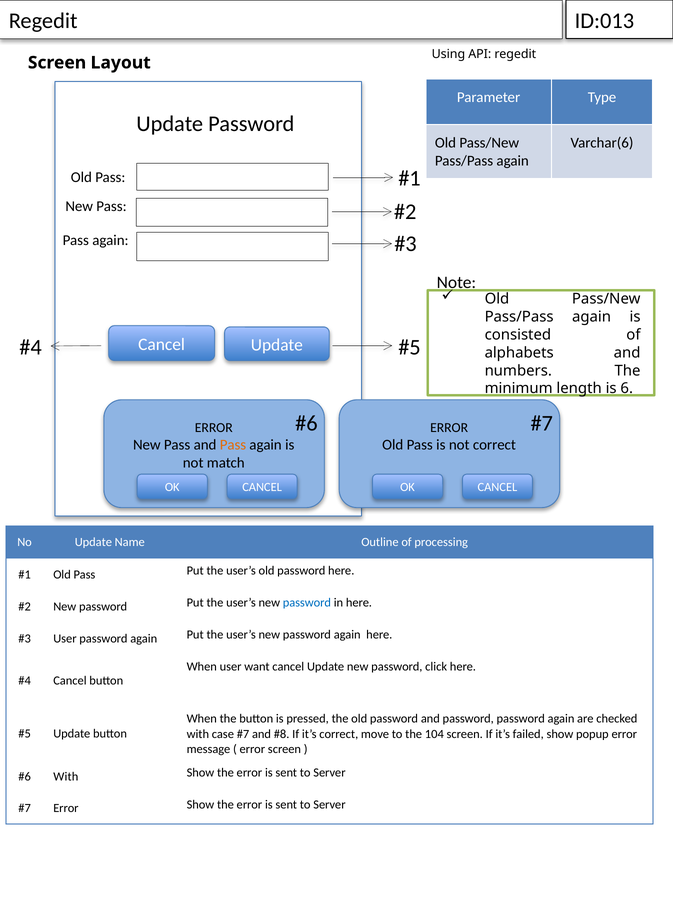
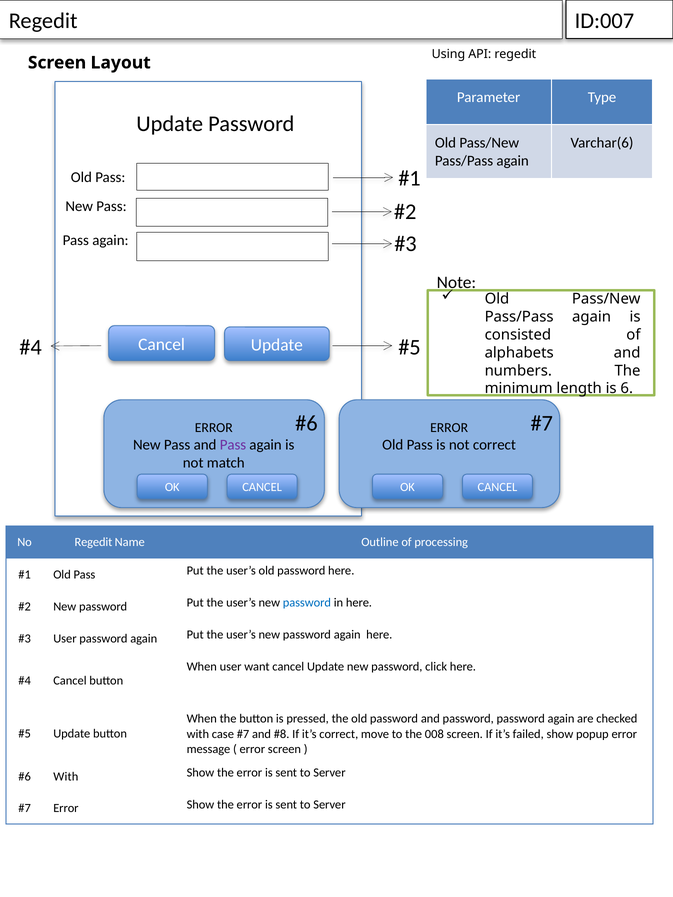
ID:013: ID:013 -> ID:007 (604, 21)
Pass colour: orange -> purple (233, 445)
No Update: Update -> Regedit (93, 543)
104: 104 -> 008 (434, 734)
